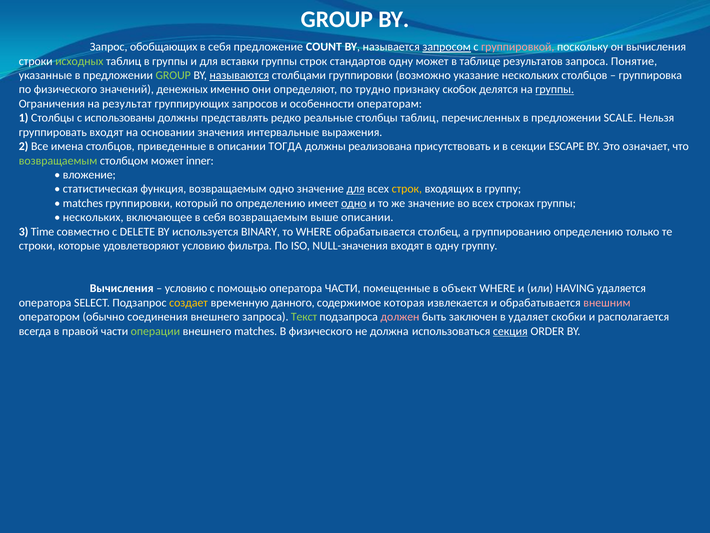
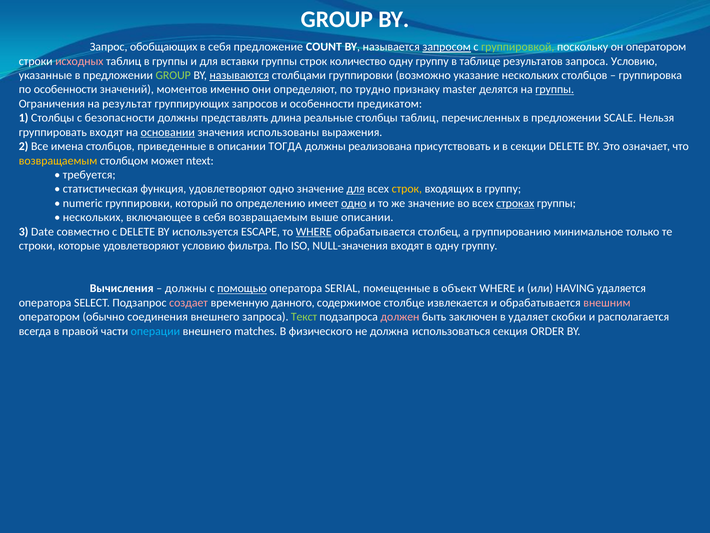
группировкой colour: pink -> light green (518, 47)
он вычисления: вычисления -> оператором (656, 47)
исходных colour: light green -> pink (79, 61)
стандартов: стандартов -> количество (358, 61)
может: может -> группу (432, 61)
запроса Понятие: Понятие -> Условию (634, 61)
по физического: физического -> особенности (66, 89)
денежных: денежных -> моментов (182, 89)
скобок: скобок -> master (459, 89)
операторам: операторам -> предикатом (389, 104)
использованы: использованы -> безопасности (120, 118)
редко: редко -> длина (286, 118)
основании underline: none -> present (168, 132)
интервальные: интервальные -> использованы (283, 132)
секции ESCAPE: ESCAPE -> DELETE (566, 146)
возвращаемым colour: light green -> yellow (58, 160)
inner: inner -> ntext (200, 160)
вложение: вложение -> требуется (89, 175)
функция возвращаемым: возвращаемым -> удовлетворяют (228, 189)
matches: matches -> numeric (83, 203)
строках underline: none -> present (515, 203)
Time: Time -> Date (42, 231)
BINARY: BINARY -> ESCAPE (261, 231)
WHERE underline: none -> present (314, 231)
группированию определению: определению -> минимальное (588, 231)
условию: условию -> должны (186, 288)
помощью underline: none -> present (242, 288)
оператора ЧАСТИ: ЧАСТИ -> SERIAL (343, 288)
создает colour: yellow -> pink (189, 302)
которая: которая -> столбце (404, 302)
операции colour: light green -> light blue (155, 331)
секция underline: present -> none (510, 331)
